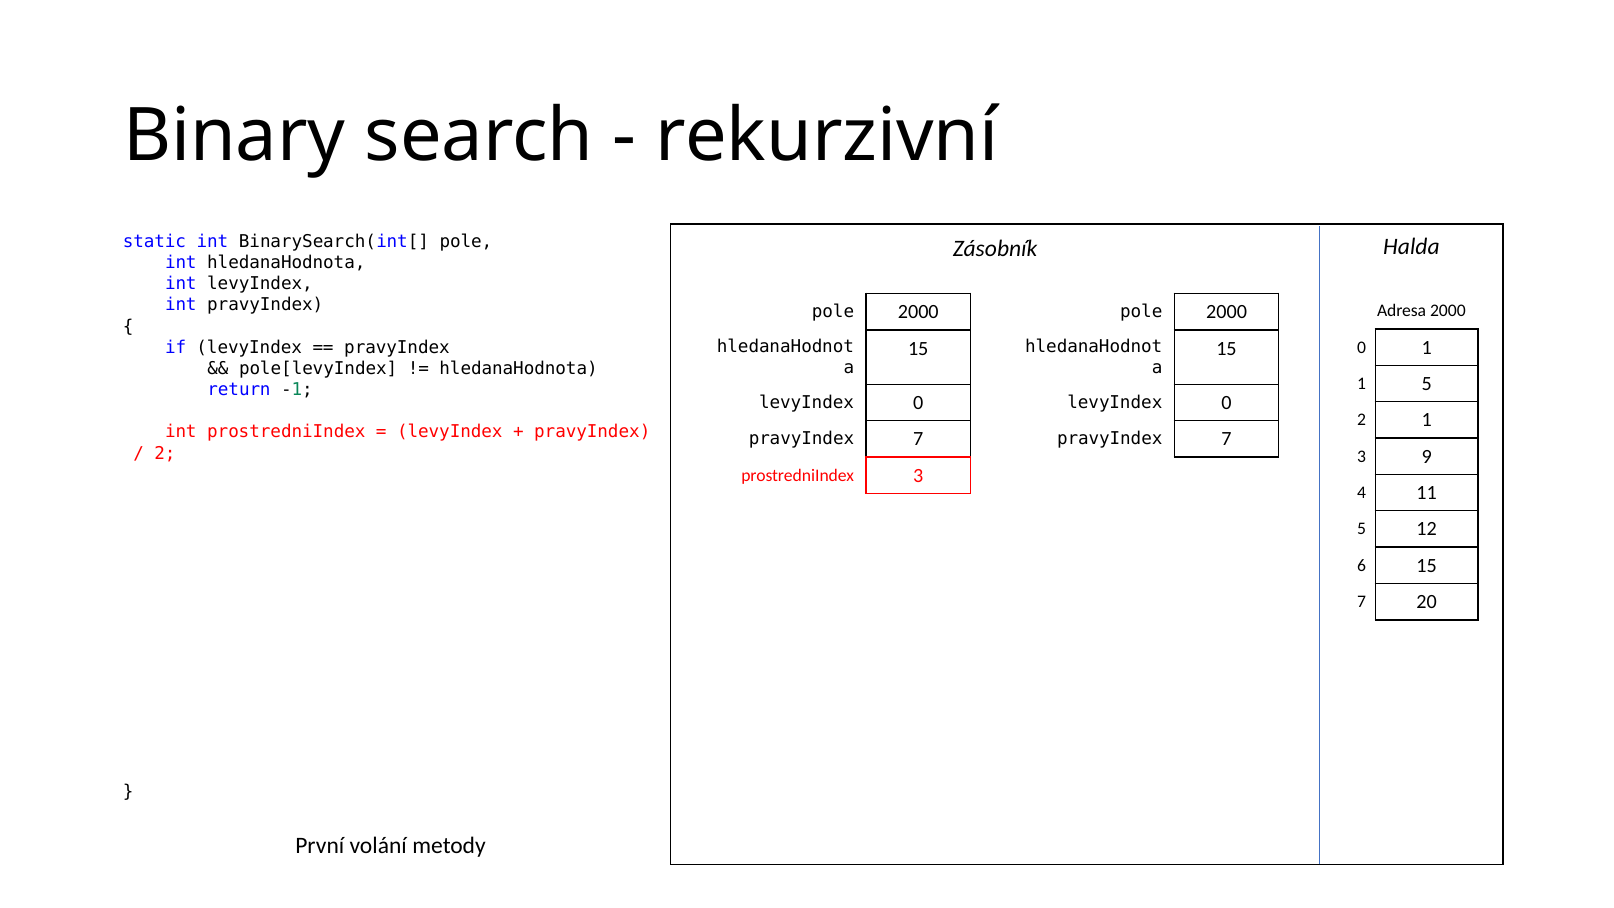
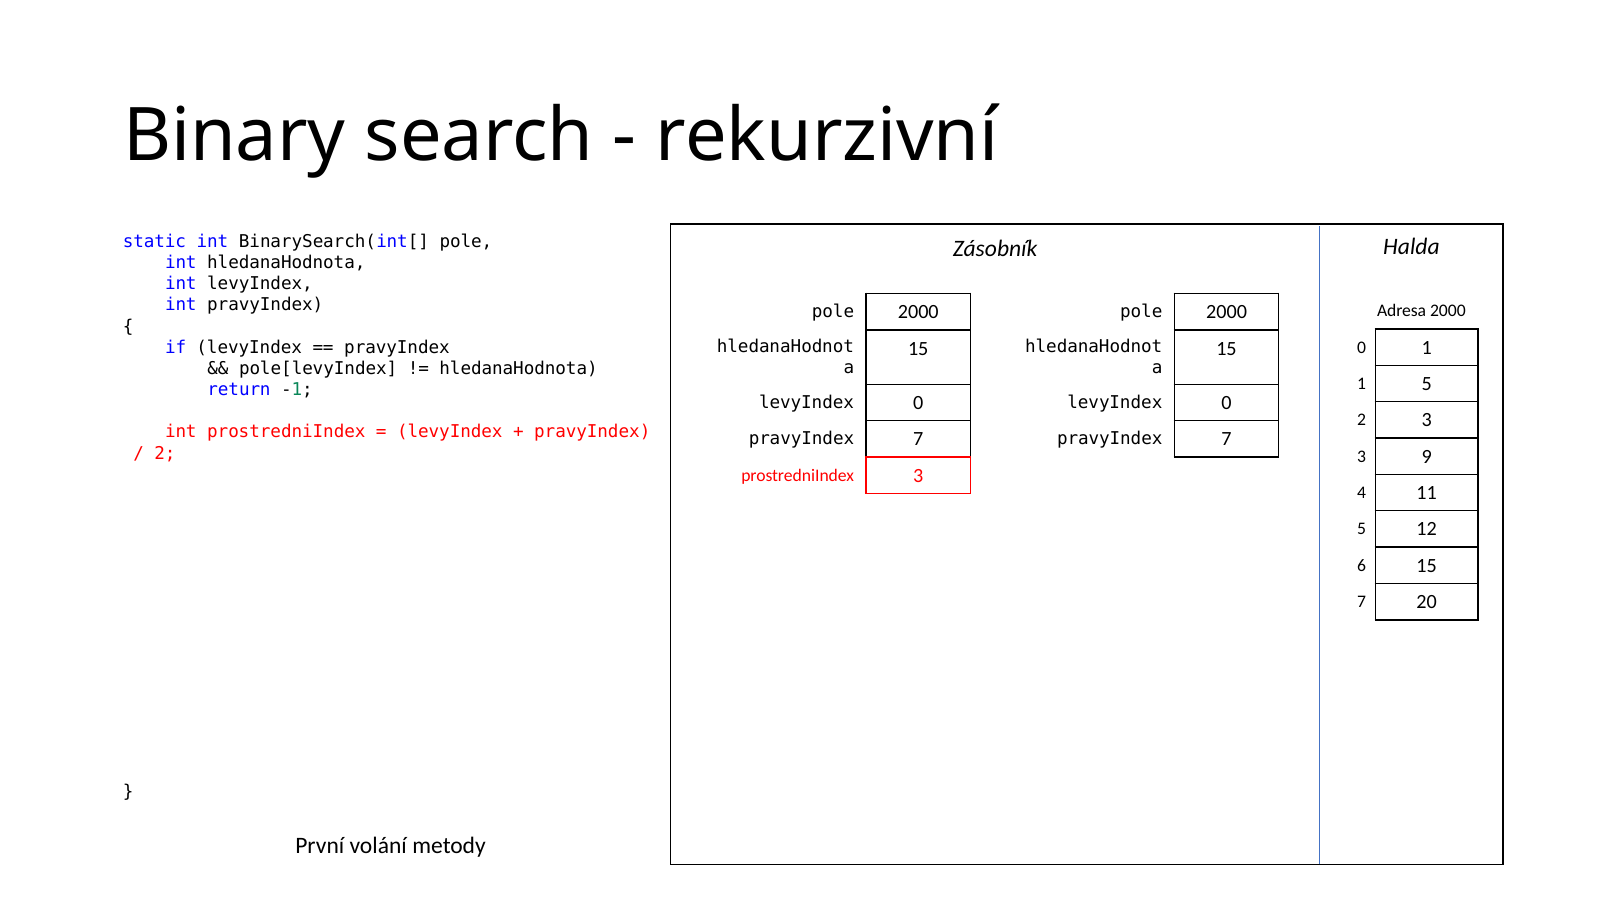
2 1: 1 -> 3 (1427, 420)
